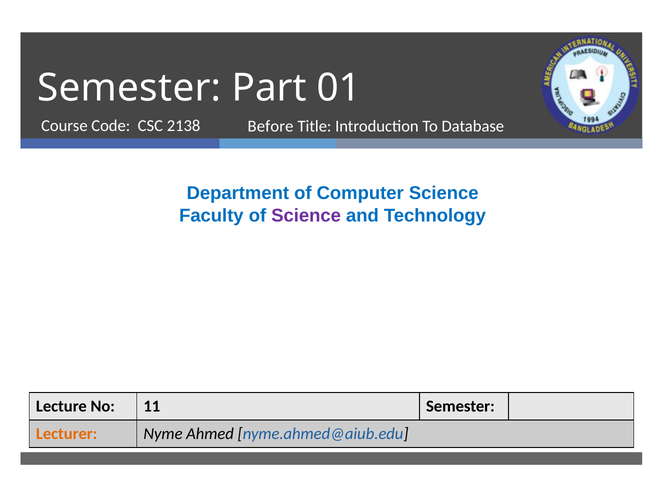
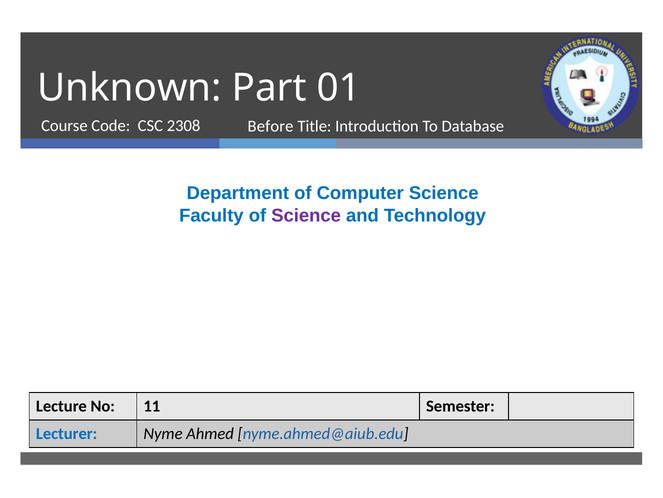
Semester: Semester -> Unknown (129, 88)
2138: 2138 -> 2308 (184, 126)
Lecturer colour: orange -> blue (67, 433)
